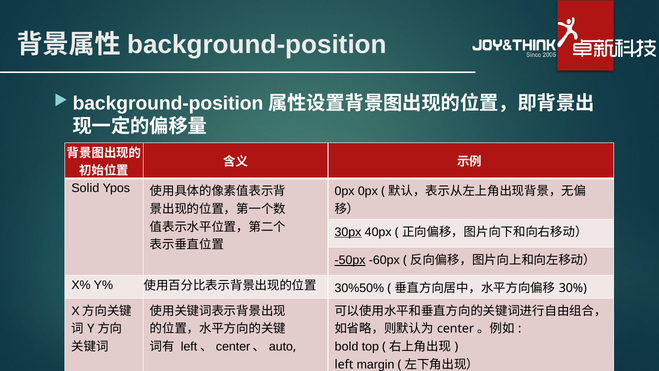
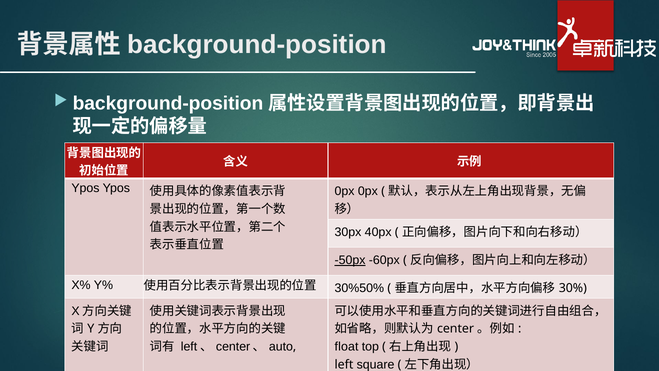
Solid: Solid -> Ypos (85, 188)
30px underline: present -> none (348, 232)
bold: bold -> float (347, 347)
margin: margin -> square (376, 365)
